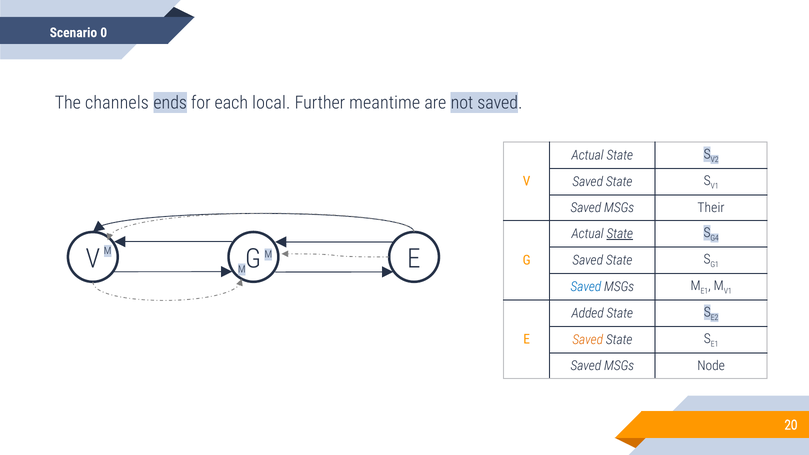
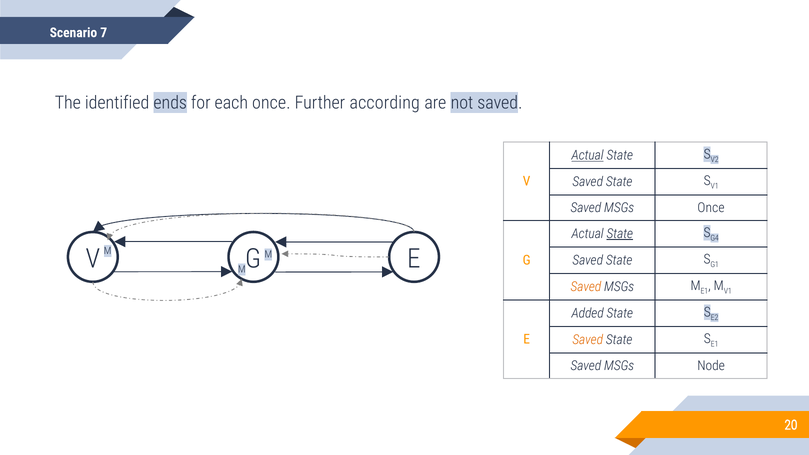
0: 0 -> 7 (104, 33)
channels: channels -> identified (117, 103)
each local: local -> once (271, 103)
meantime: meantime -> according (385, 103)
Actual underline: none -> present (588, 155)
MSGs Their: Their -> Once (711, 208)
Saved colour: blue -> orange (586, 287)
